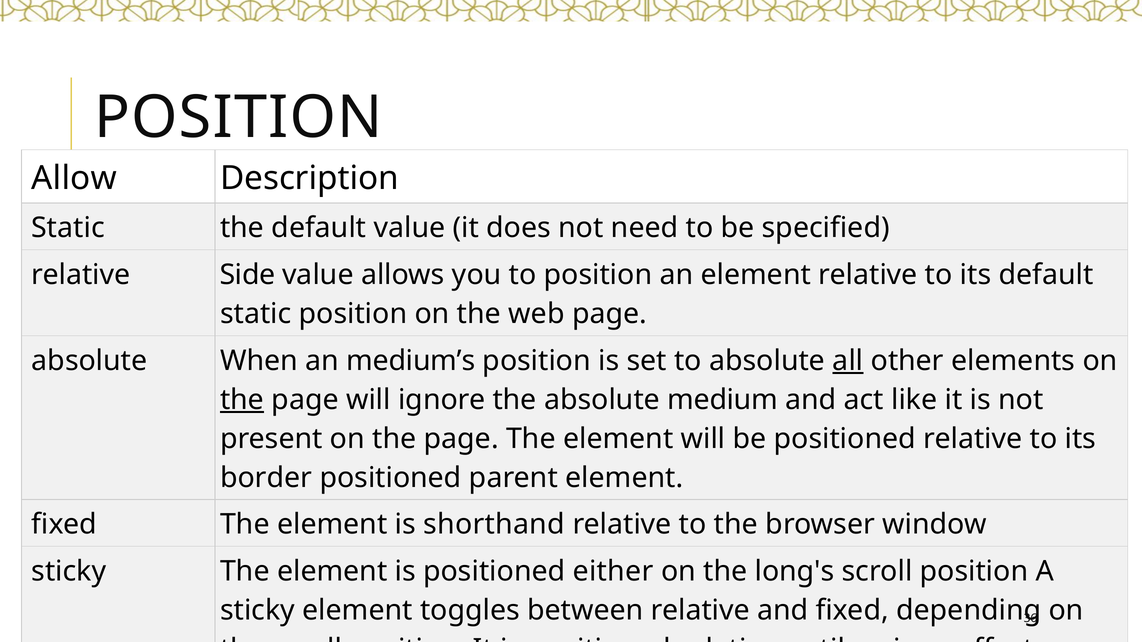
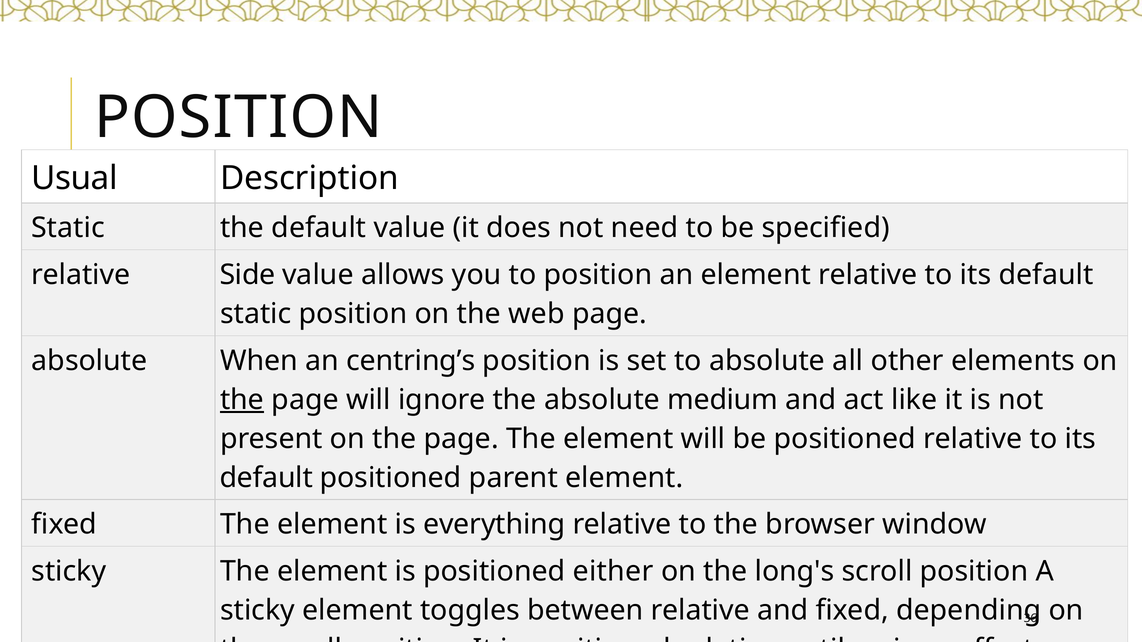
Allow: Allow -> Usual (75, 178)
medium’s: medium’s -> centring’s (411, 361)
all underline: present -> none (848, 361)
border: border -> default (266, 478)
shorthand: shorthand -> everything (494, 525)
